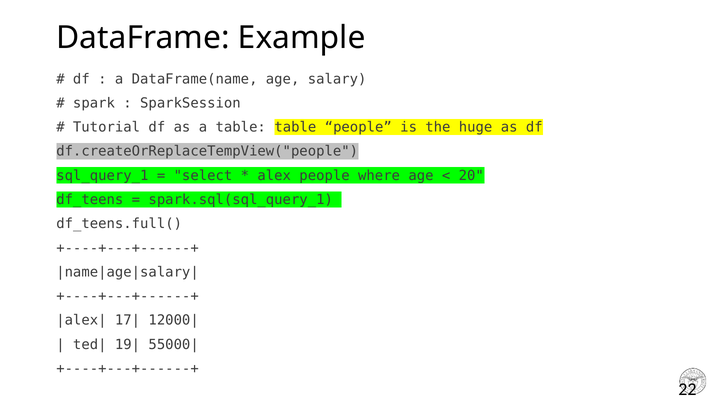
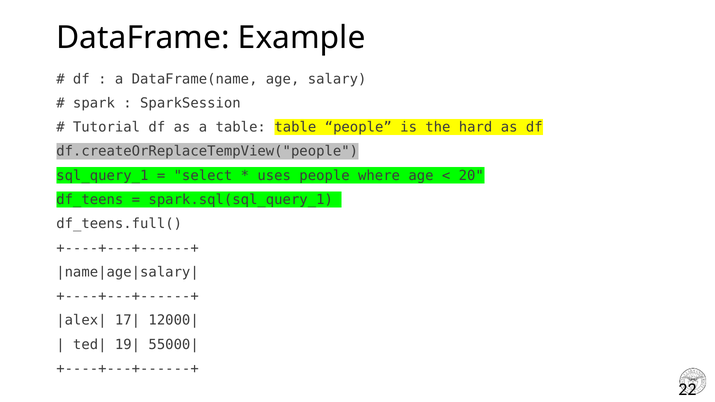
huge: huge -> hard (476, 127)
alex: alex -> uses (274, 176)
